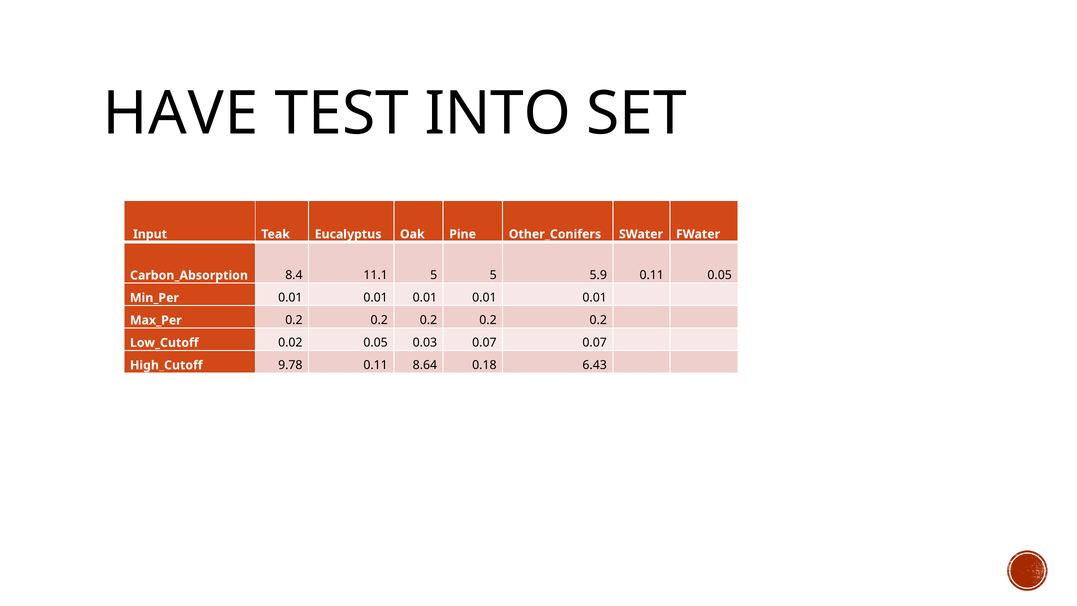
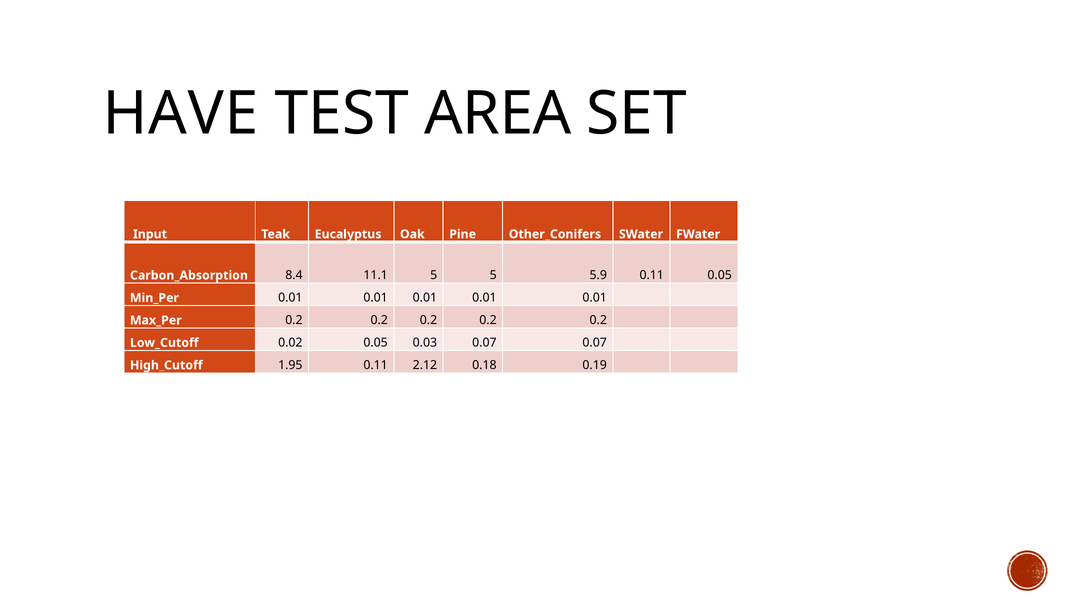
INTO: INTO -> AREA (498, 114)
9.78: 9.78 -> 1.95 (290, 365)
8.64: 8.64 -> 2.12 (425, 365)
6.43: 6.43 -> 0.19 (595, 365)
